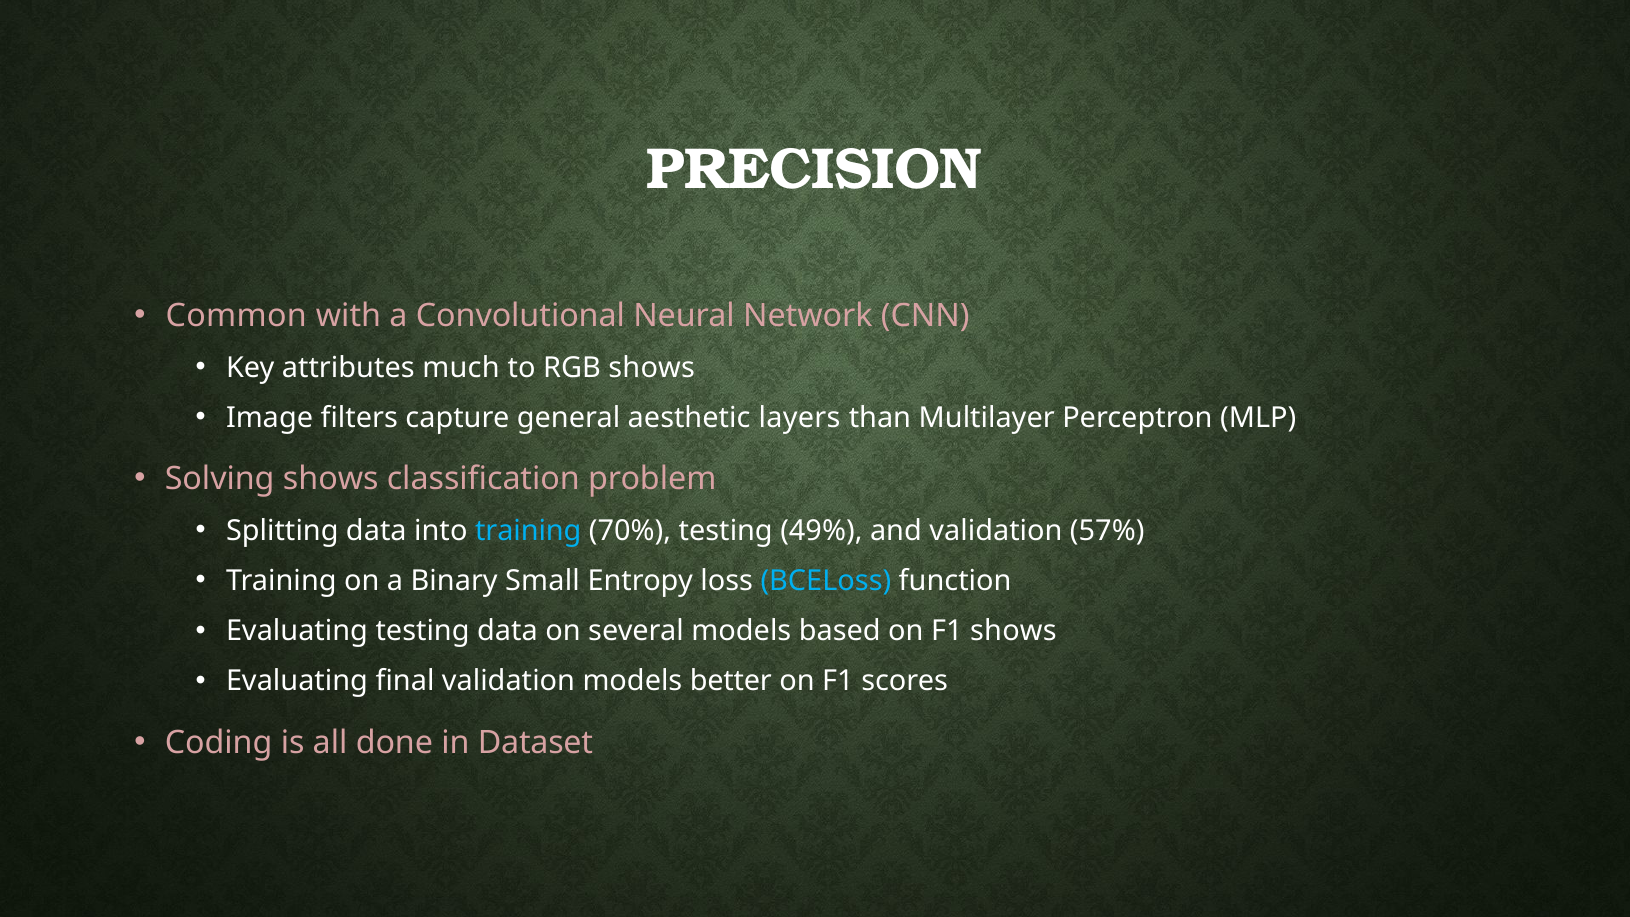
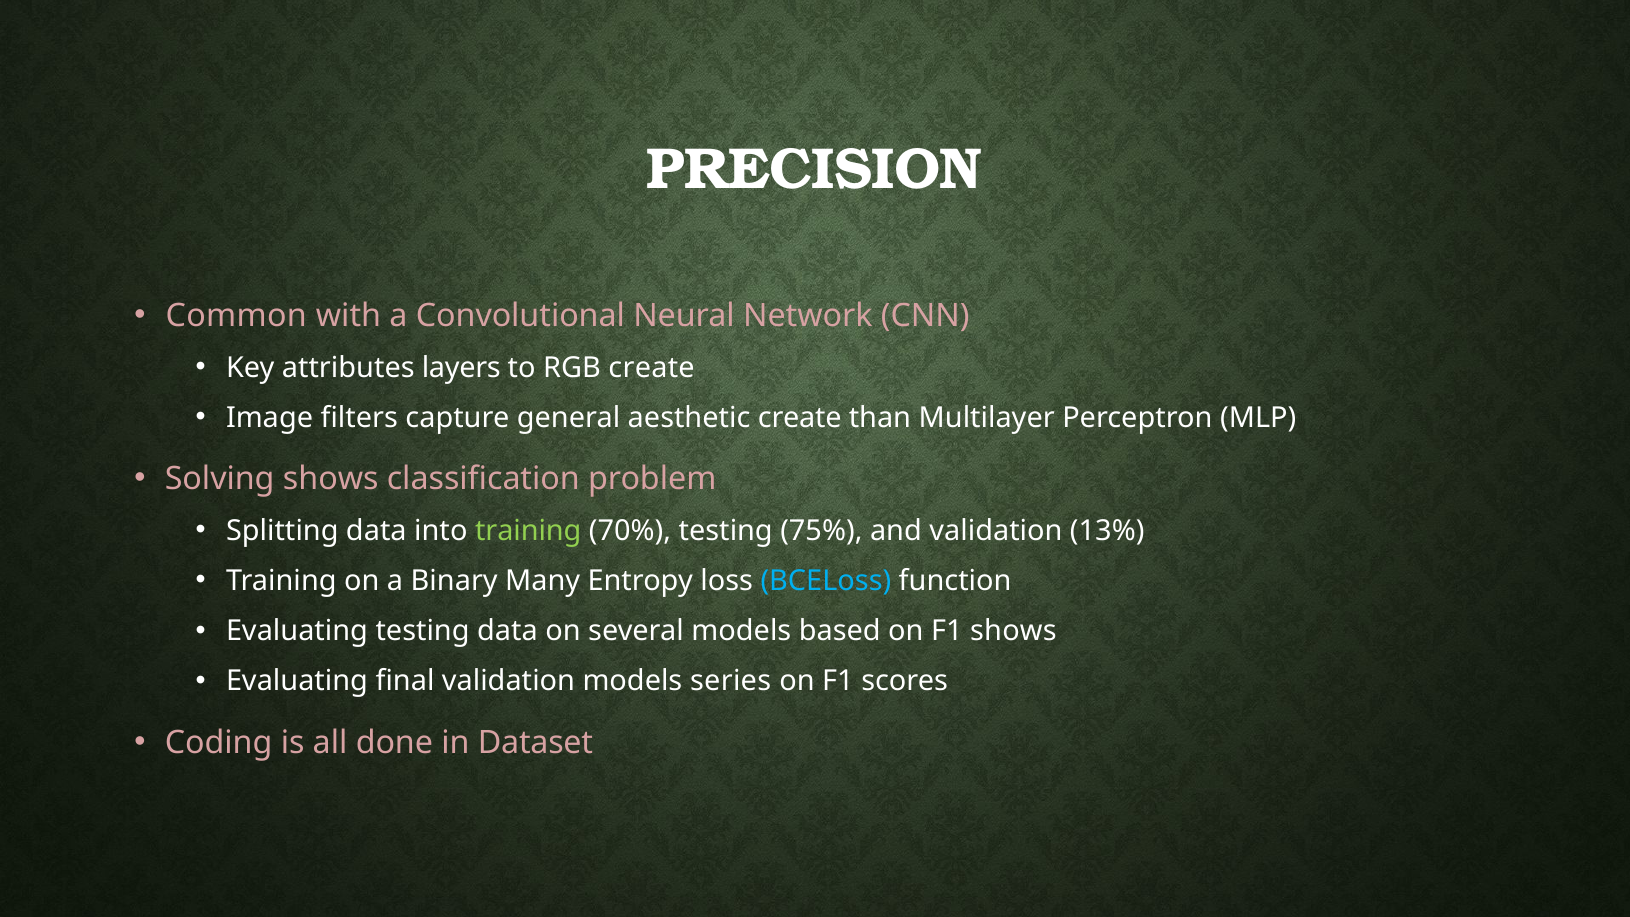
much: much -> layers (461, 367)
RGB shows: shows -> create (652, 367)
aesthetic layers: layers -> create (800, 418)
training colour: light blue -> light green (528, 531)
49%: 49% -> 75% (821, 531)
57%: 57% -> 13% (1107, 531)
Small: Small -> Many (543, 581)
better: better -> series (731, 681)
